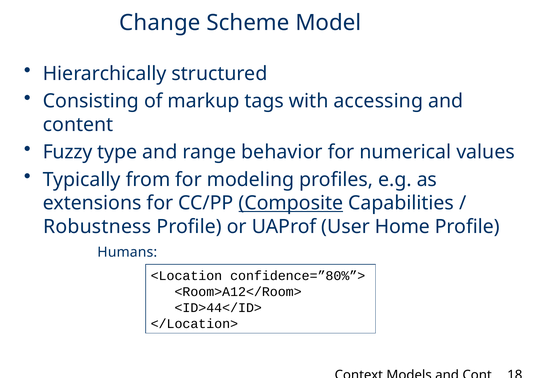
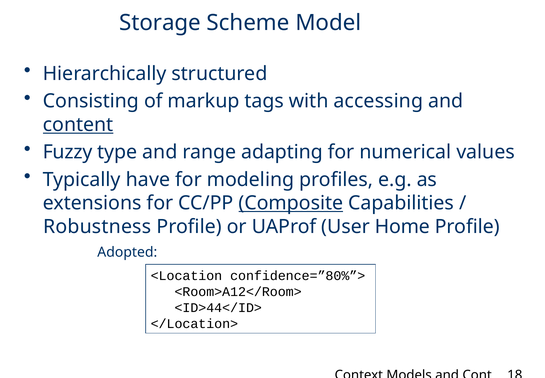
Change: Change -> Storage (160, 23)
content underline: none -> present (78, 124)
behavior: behavior -> adapting (282, 152)
from: from -> have (148, 179)
Humans: Humans -> Adopted (127, 252)
